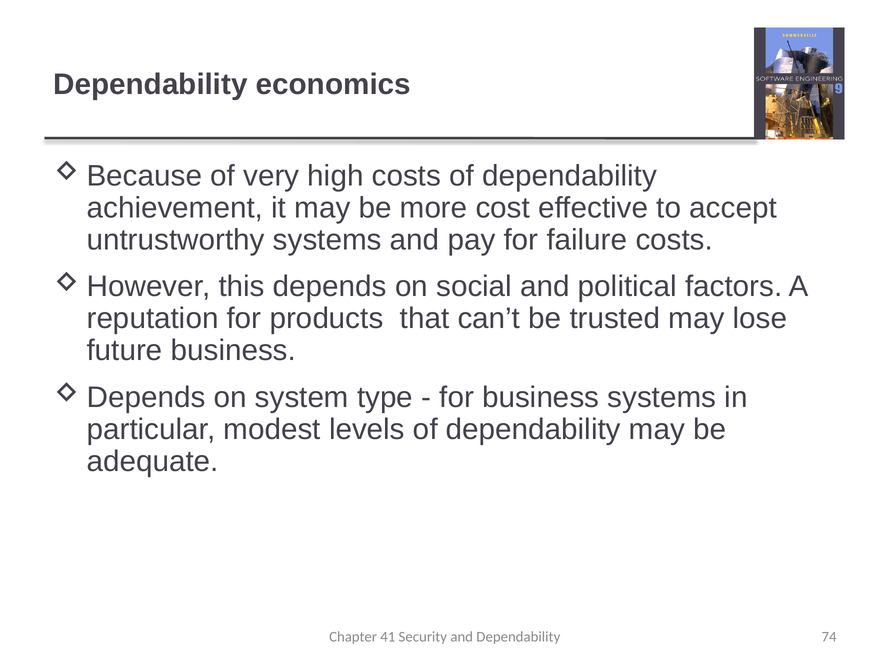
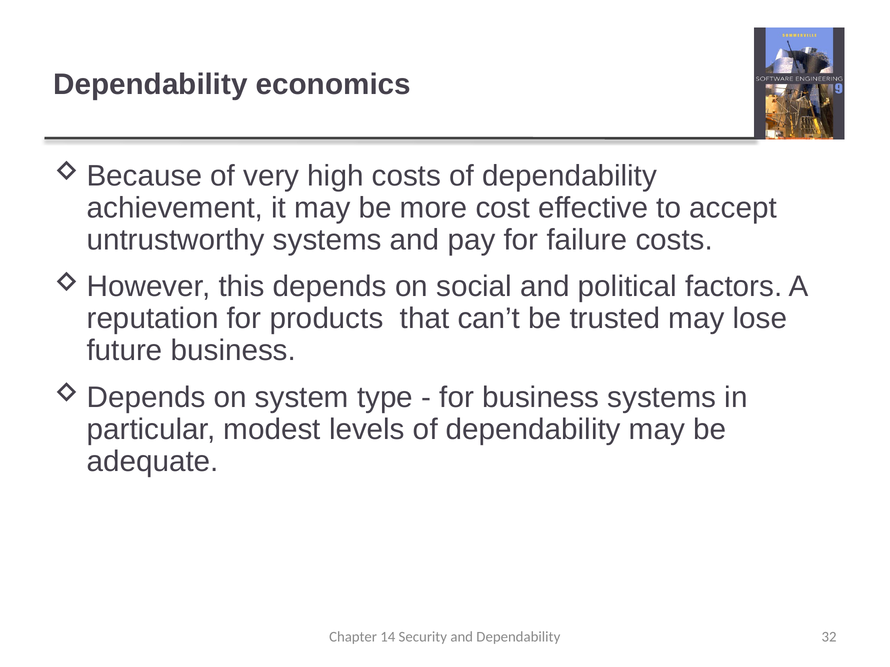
41: 41 -> 14 (388, 637)
74: 74 -> 32 (829, 637)
